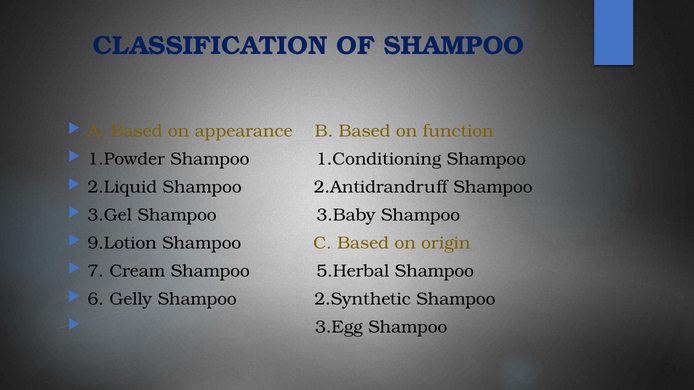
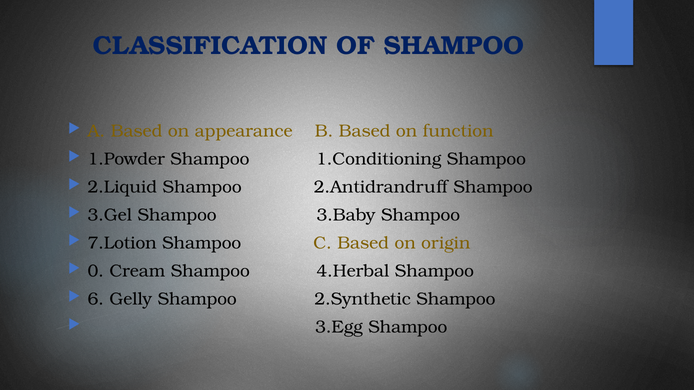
9.Lotion: 9.Lotion -> 7.Lotion (122, 243)
7: 7 -> 0 (96, 271)
5.Herbal: 5.Herbal -> 4.Herbal (353, 271)
